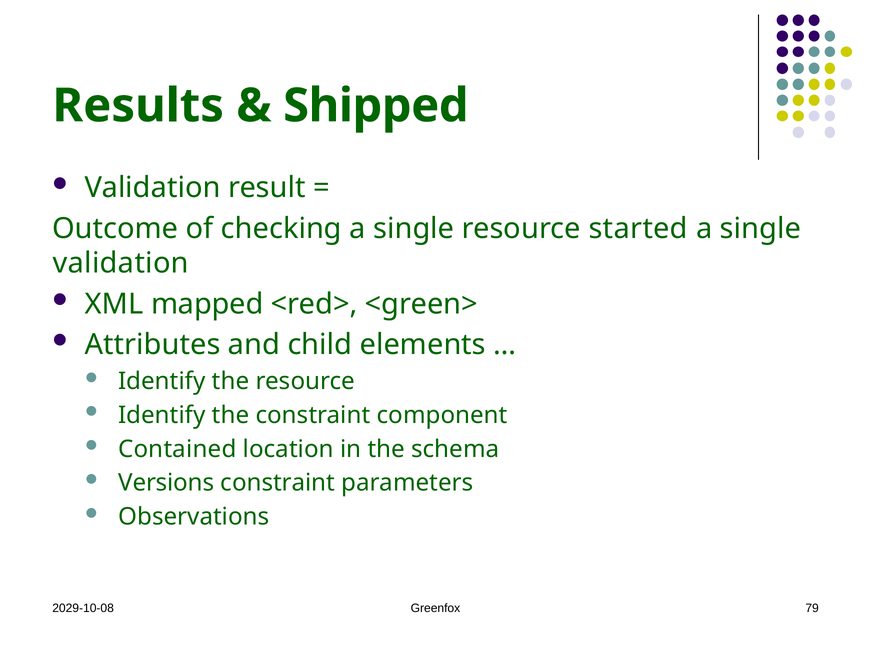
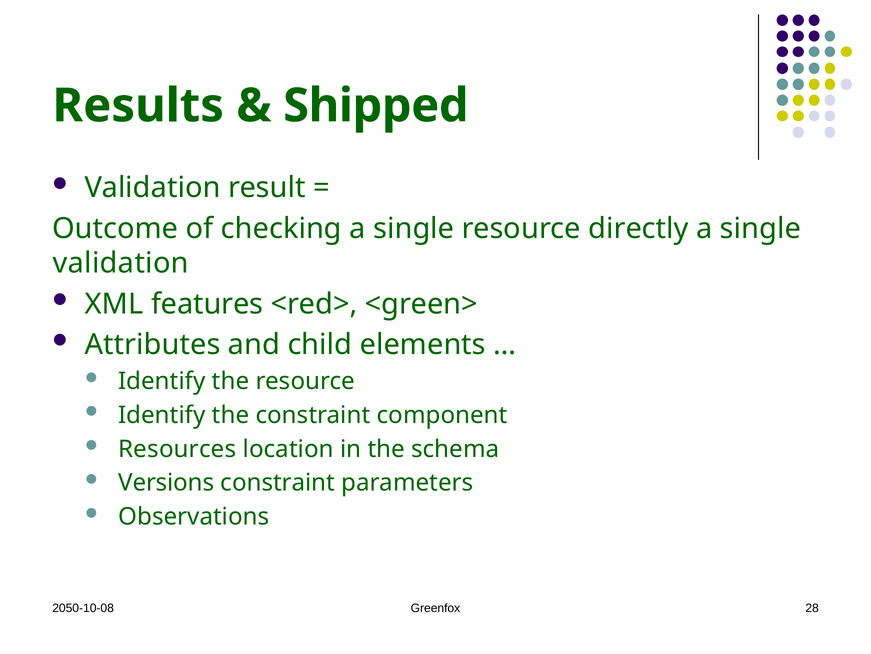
started: started -> directly (638, 228)
mapped: mapped -> features (207, 304)
Contained: Contained -> Resources (177, 449)
2029-10-08: 2029-10-08 -> 2050-10-08 (83, 608)
79: 79 -> 28 (812, 608)
